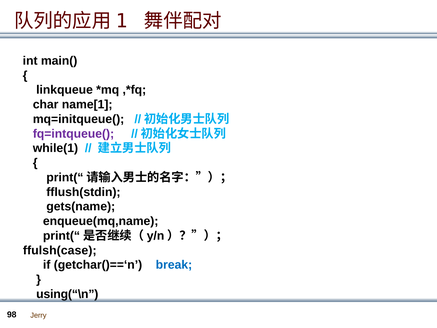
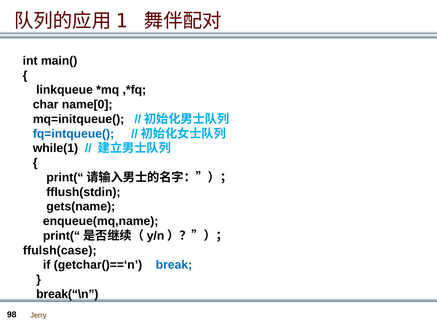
name[1: name[1 -> name[0 (87, 104)
fq=intqueue( colour: purple -> blue (74, 134)
using(“\n: using(“\n -> break(“\n (67, 294)
